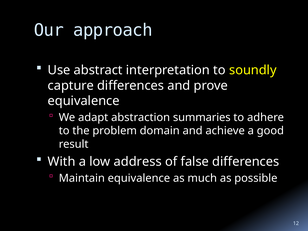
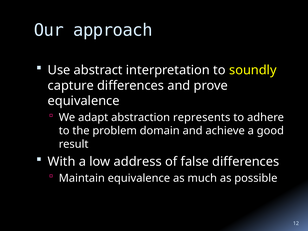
summaries: summaries -> represents (202, 117)
